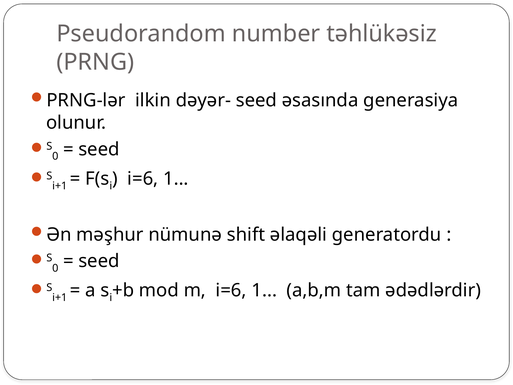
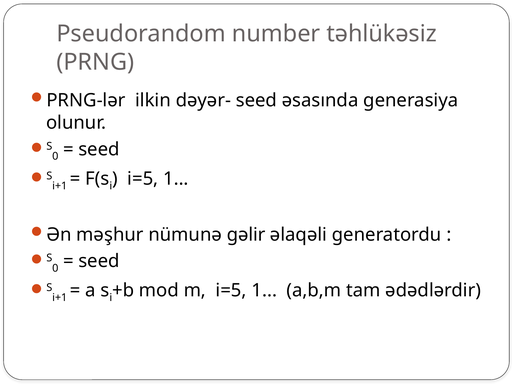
i=6: i=6 -> i=5 (143, 179)
shift: shift -> gəlir (246, 234)
m i=6: i=6 -> i=5 (231, 290)
